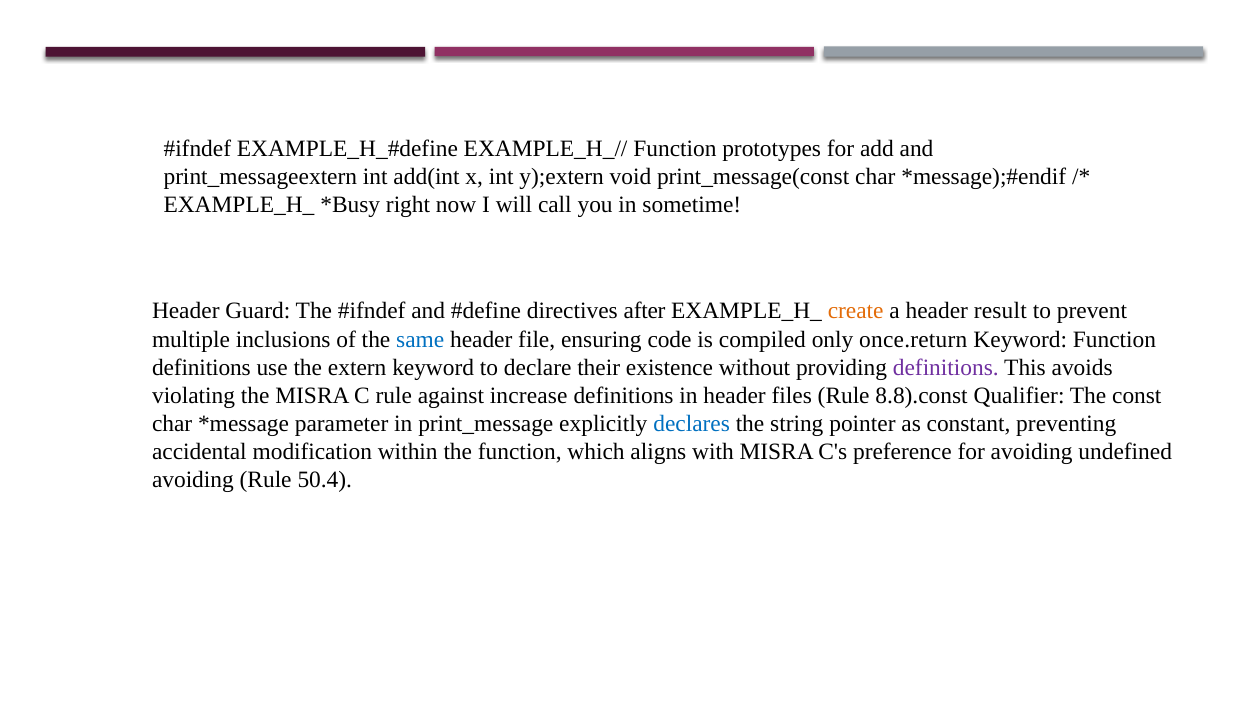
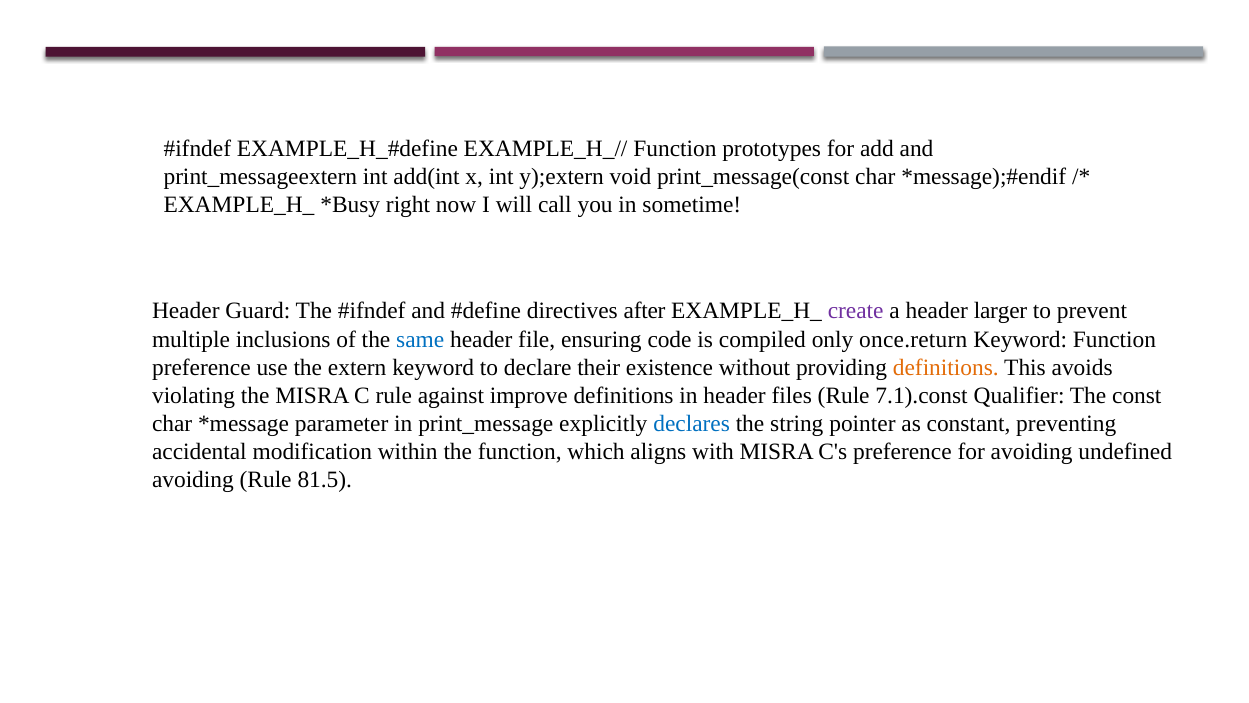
create colour: orange -> purple (856, 311)
result: result -> larger (1001, 311)
definitions: definitions -> preference (201, 367)
definitions colour: purple -> orange (946, 367)
increase: increase -> improve (529, 395)
8.8).const: 8.8).const -> 7.1).const (922, 395)
50.4: 50.4 -> 81.5 (325, 480)
